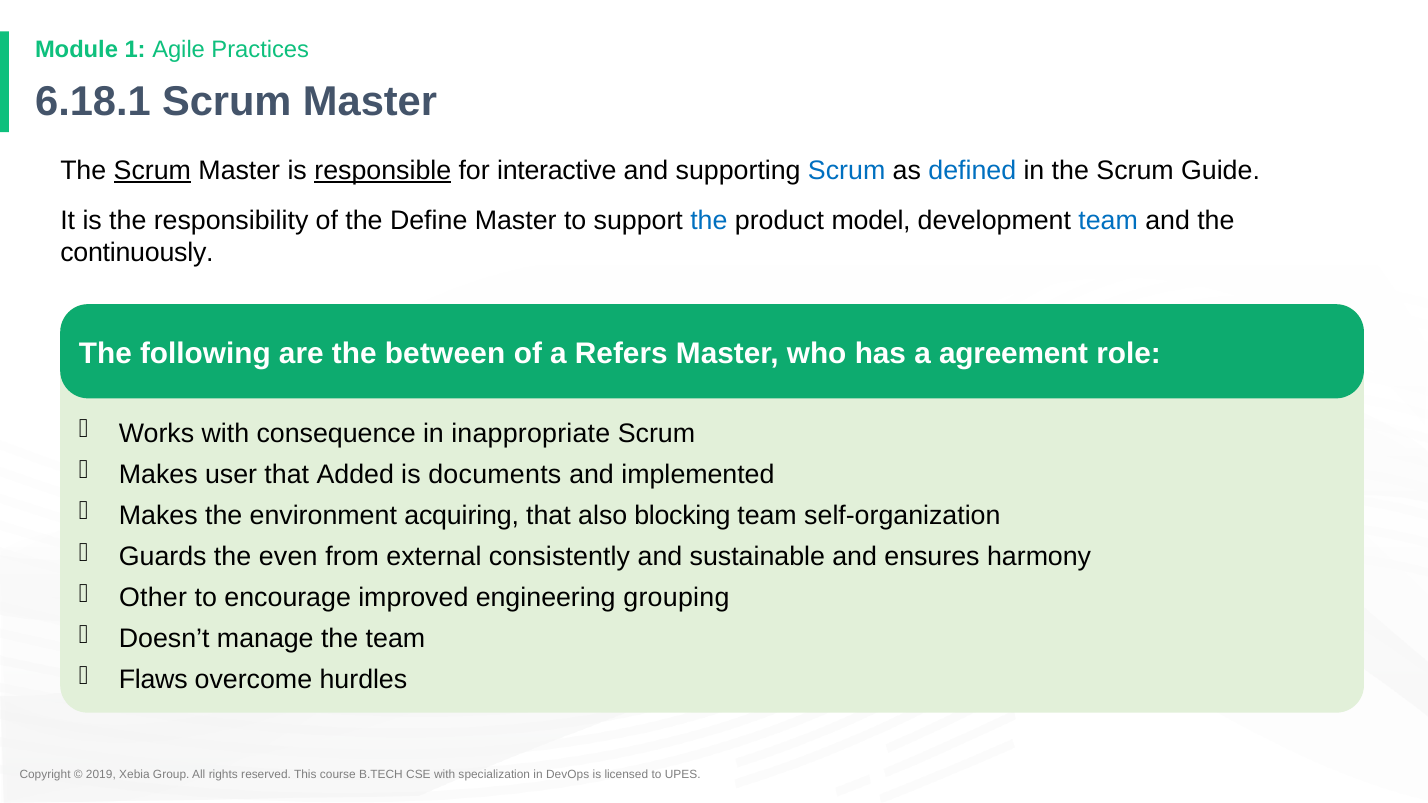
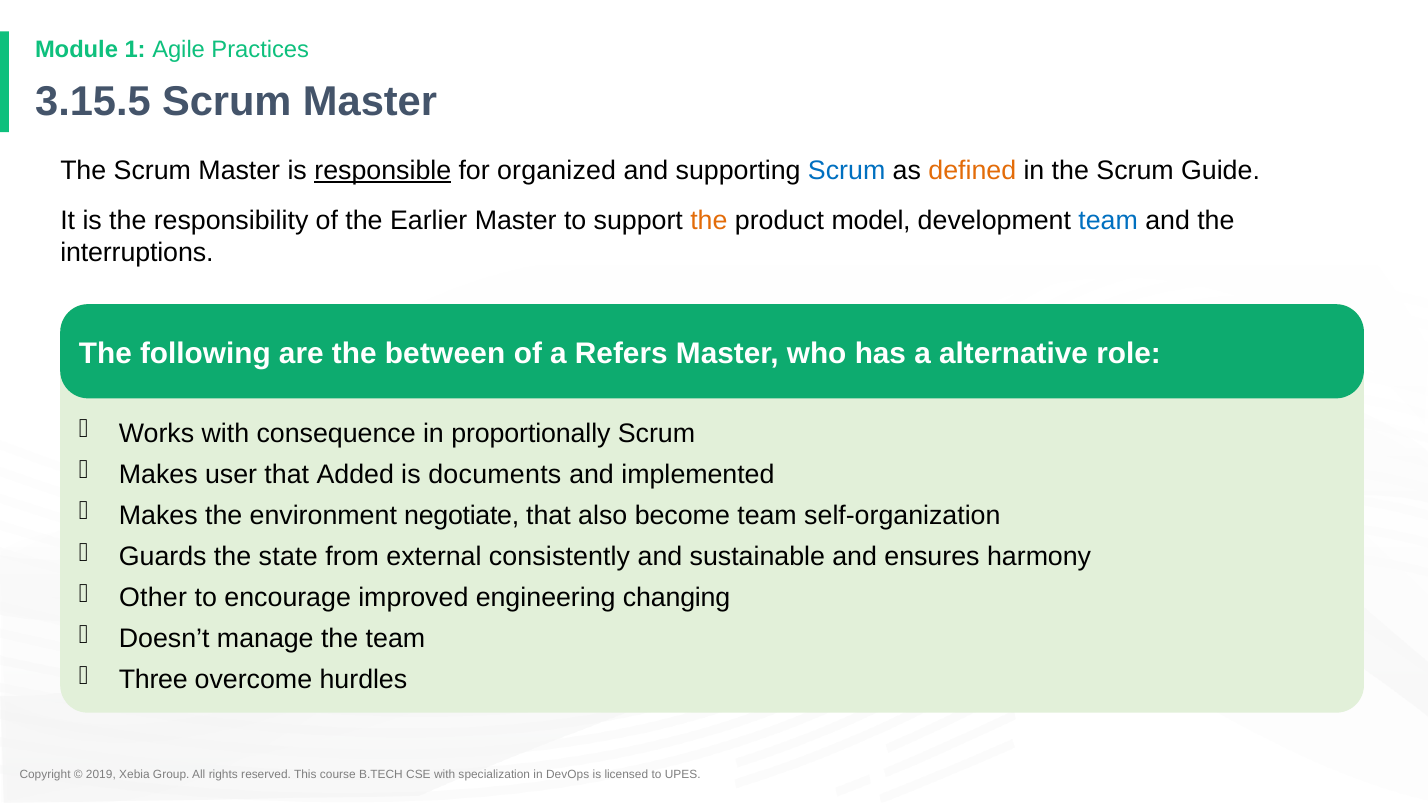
6.18.1: 6.18.1 -> 3.15.5 (93, 102)
Scrum underline: present -> none (152, 171)
interactive: interactive -> organized (557, 171)
defined colour: blue -> orange (972, 171)
Define: Define -> Earlier (429, 221)
the colour: blue -> orange (709, 221)
continuously: continuously -> interruptions (137, 253)
agreement: agreement -> alternative (1014, 353)
inappropriate: inappropriate -> proportionally (531, 434)
acquiring: acquiring -> negotiate (462, 516)
blocking: blocking -> become (682, 516)
even: even -> state (288, 557)
grouping: grouping -> changing (677, 598)
Flaws: Flaws -> Three (153, 680)
